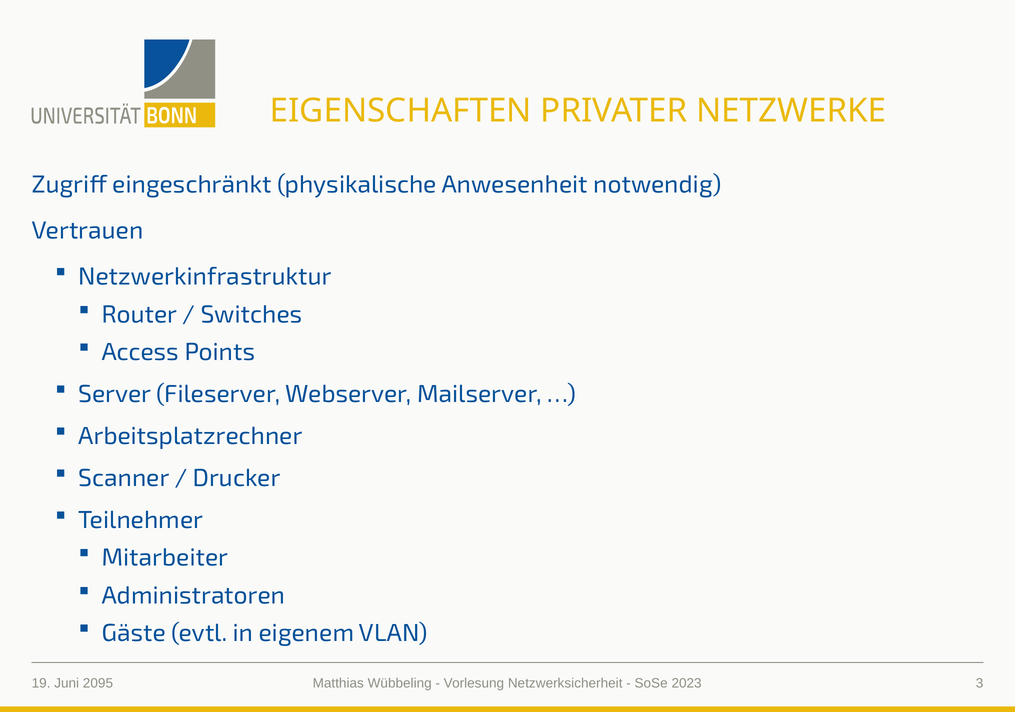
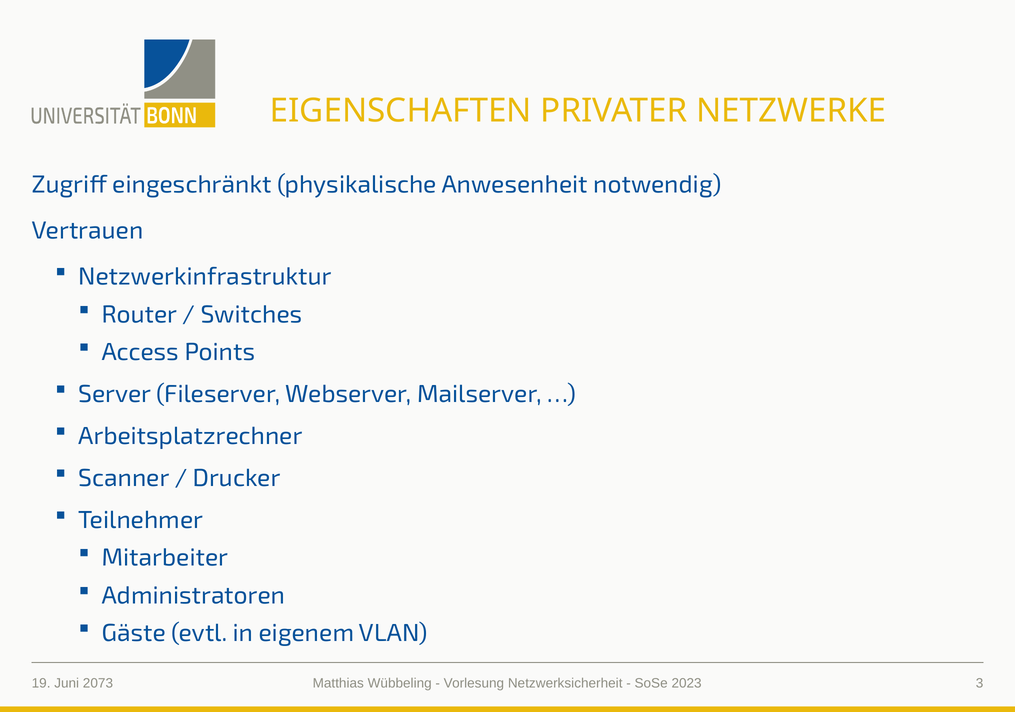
2095: 2095 -> 2073 (98, 683)
